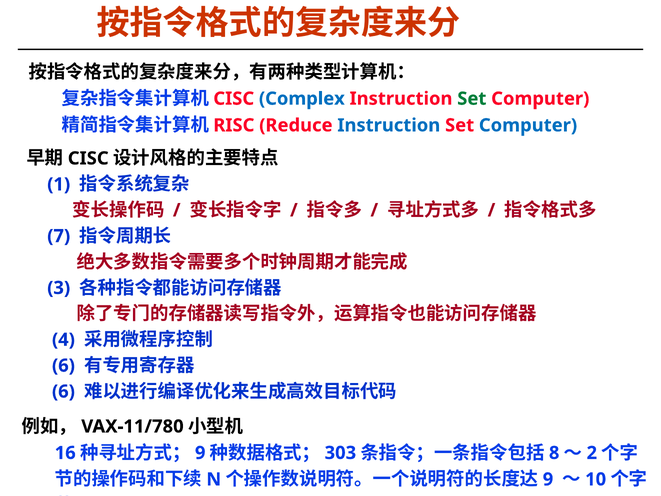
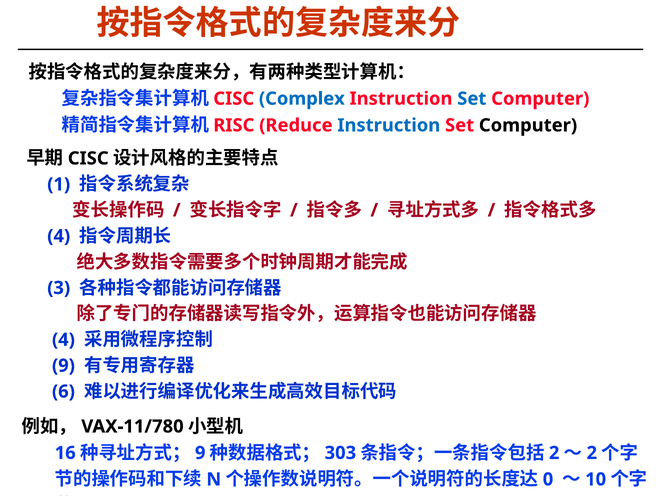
Set colour: green -> blue (472, 99)
Computer colour: blue -> black (528, 125)
7: 7 -> 4 (59, 236)
6: 6 -> 9 (63, 365)
8: 8 -> 2 (554, 453)
9: 9 -> 0 (548, 479)
